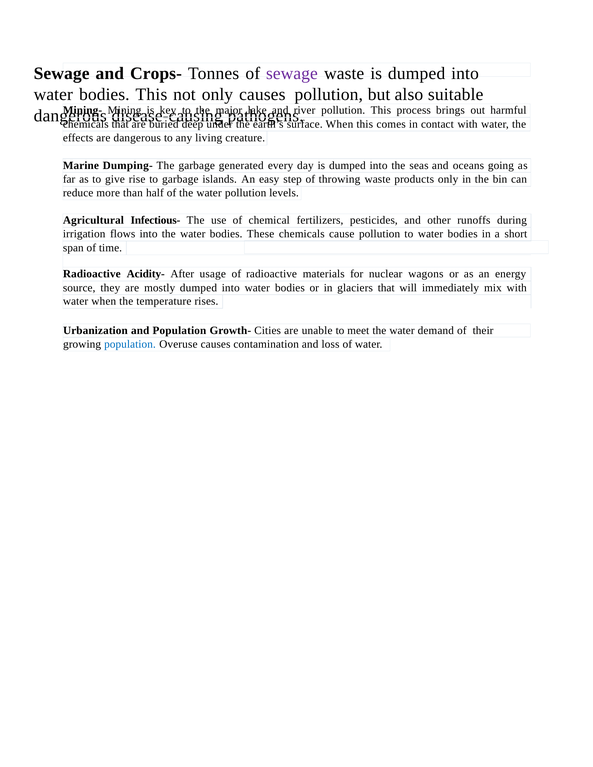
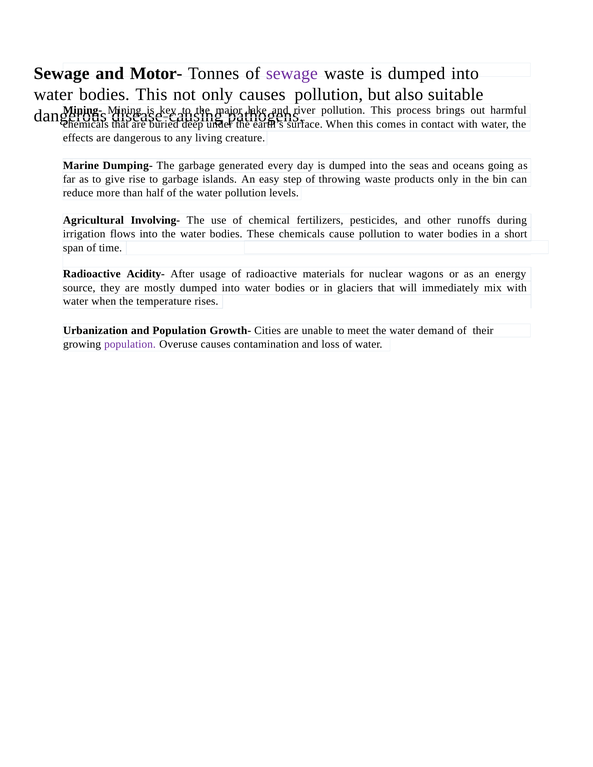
Crops-: Crops- -> Motor- (156, 73)
Infectious-: Infectious- -> Involving- (155, 220)
population colour: blue -> purple (130, 344)
